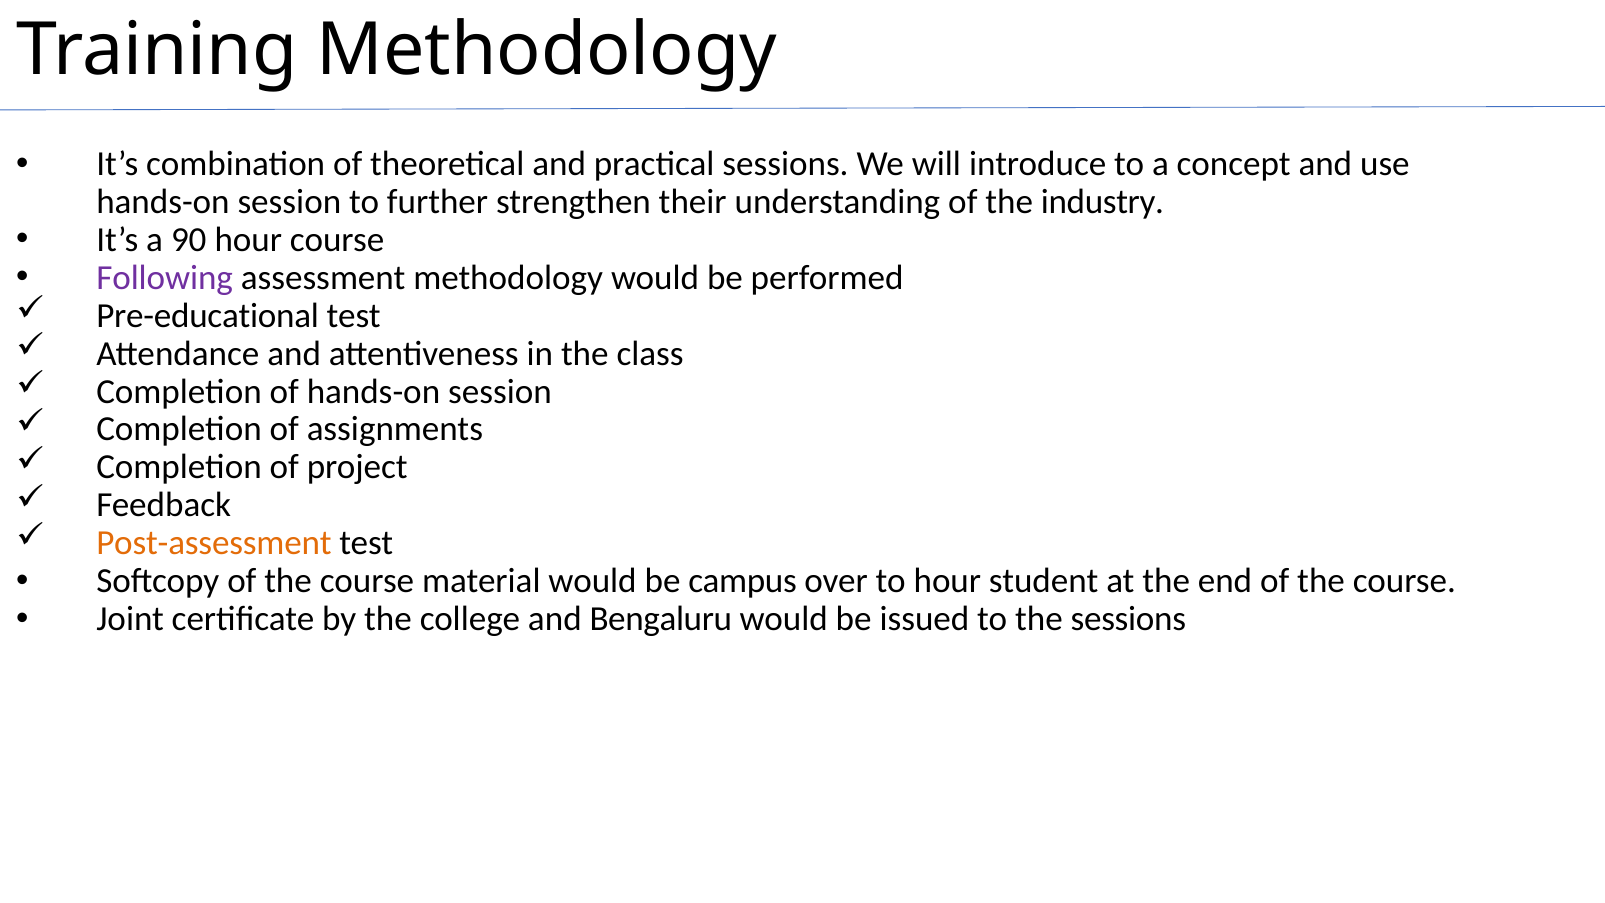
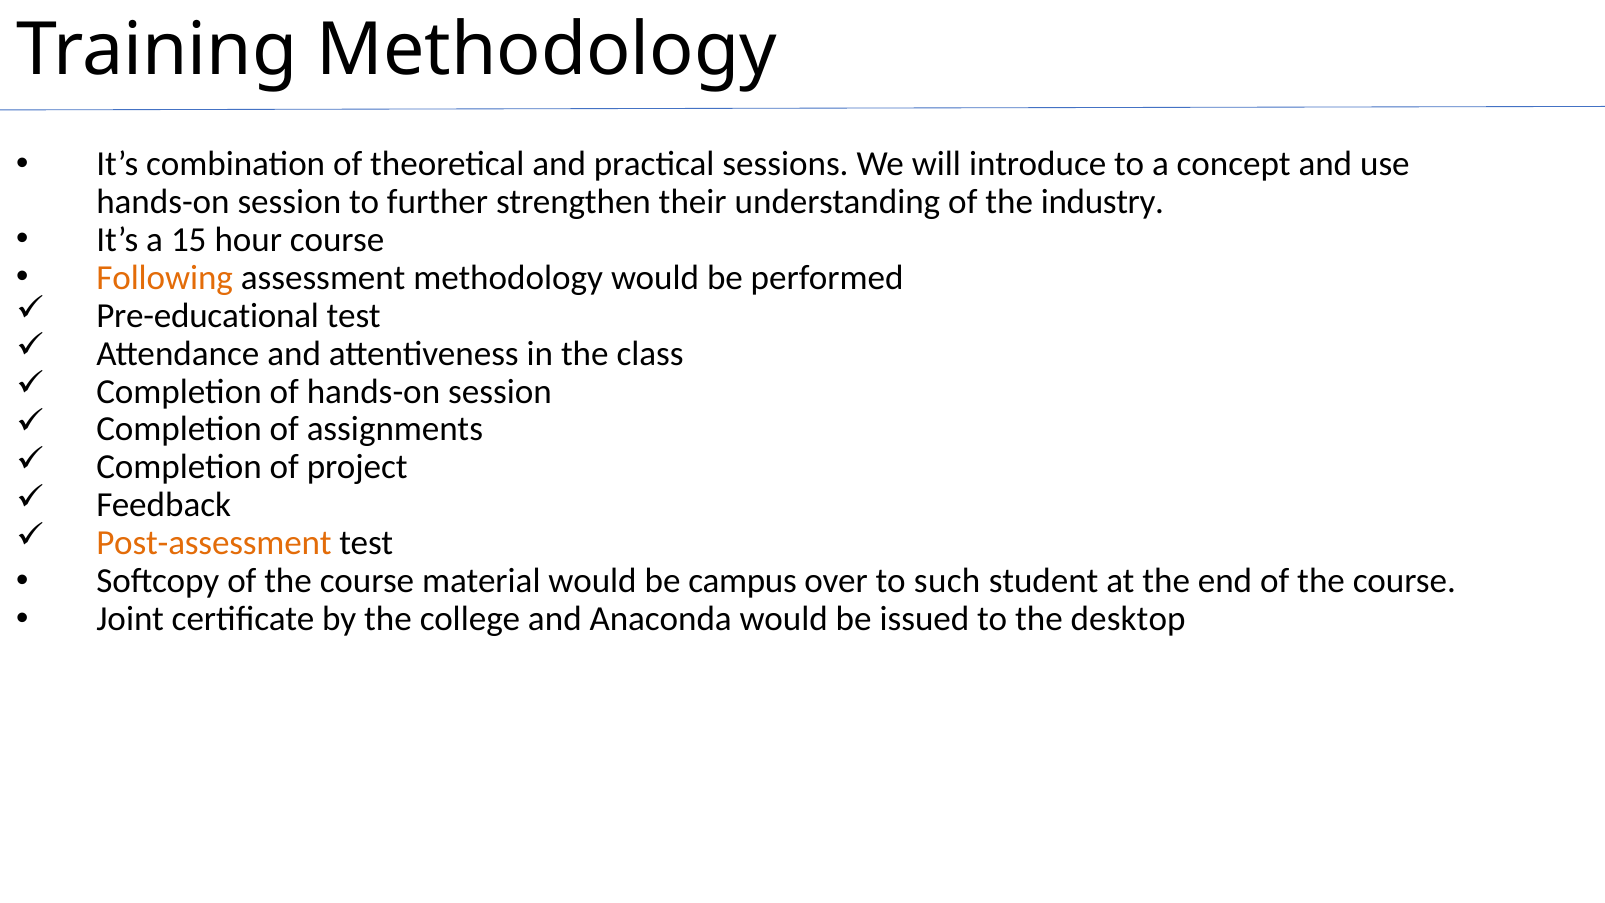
90: 90 -> 15 (189, 240)
Following colour: purple -> orange (165, 278)
to hour: hour -> such (947, 581)
Bengaluru: Bengaluru -> Anaconda (661, 619)
the sessions: sessions -> desktop (1128, 619)
